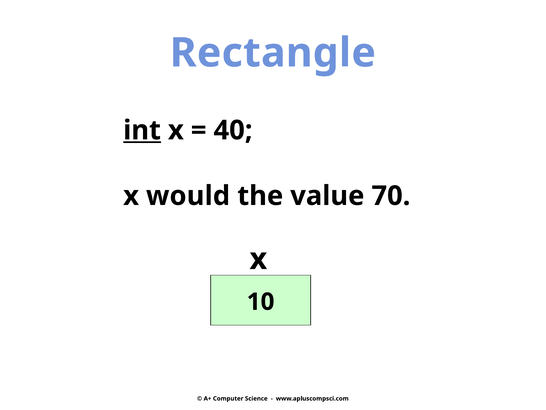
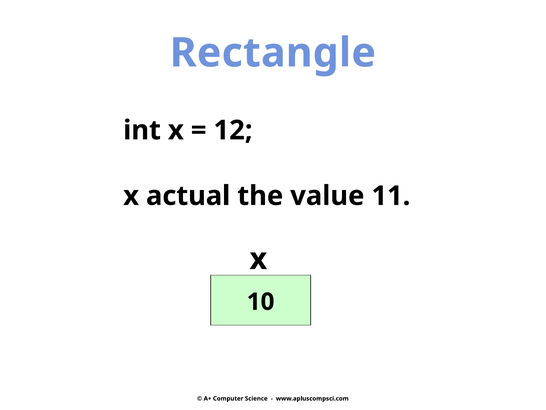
int underline: present -> none (142, 130)
40: 40 -> 12 (233, 130)
would: would -> actual (188, 196)
70: 70 -> 11 (391, 196)
